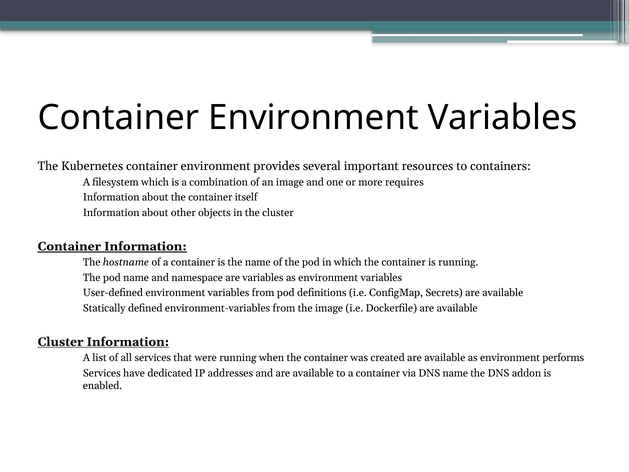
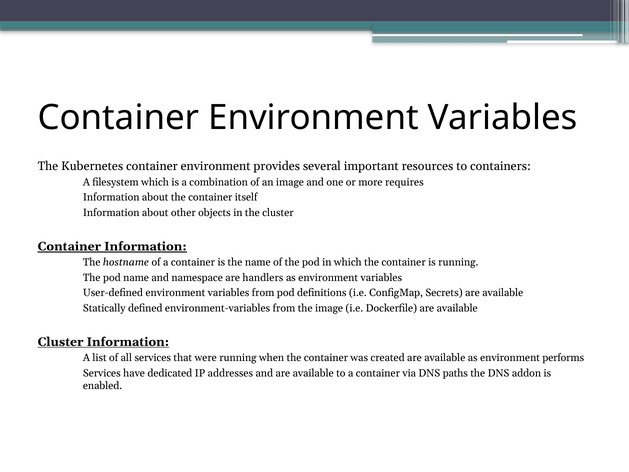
are variables: variables -> handlers (263, 278)
DNS name: name -> paths (455, 373)
